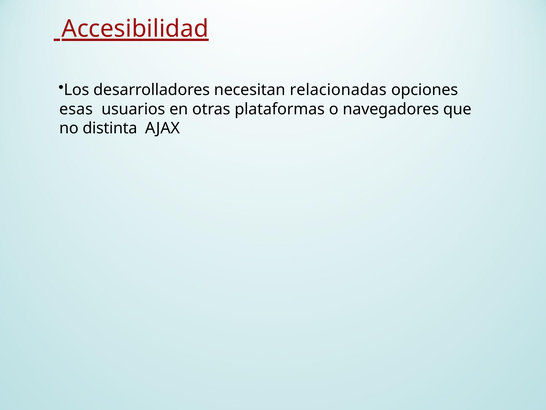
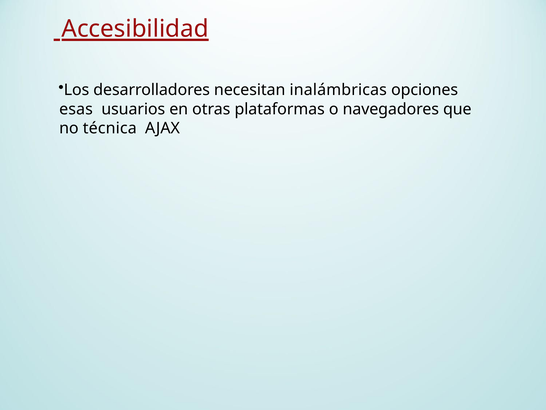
relacionadas: relacionadas -> inalámbricas (338, 90)
distinta: distinta -> técnica (110, 128)
